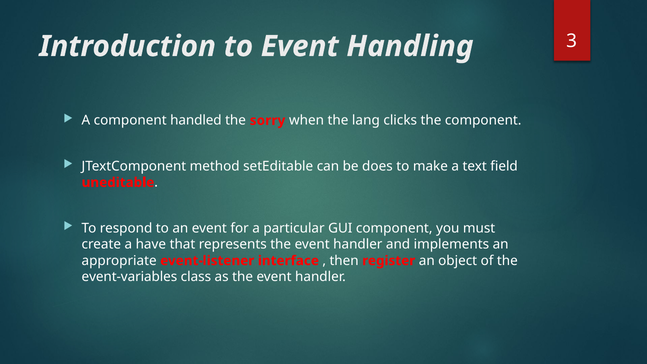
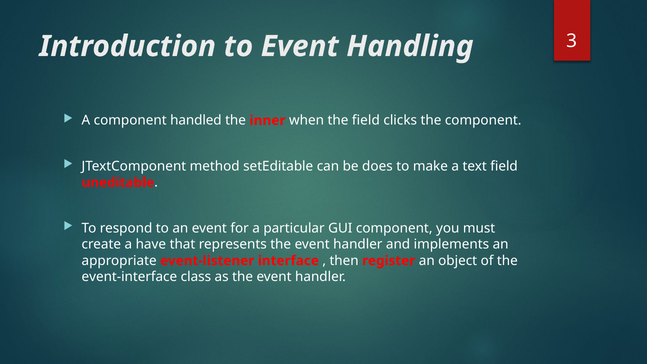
sorry: sorry -> inner (268, 120)
the lang: lang -> field (366, 120)
event-variables: event-variables -> event-interface (129, 277)
